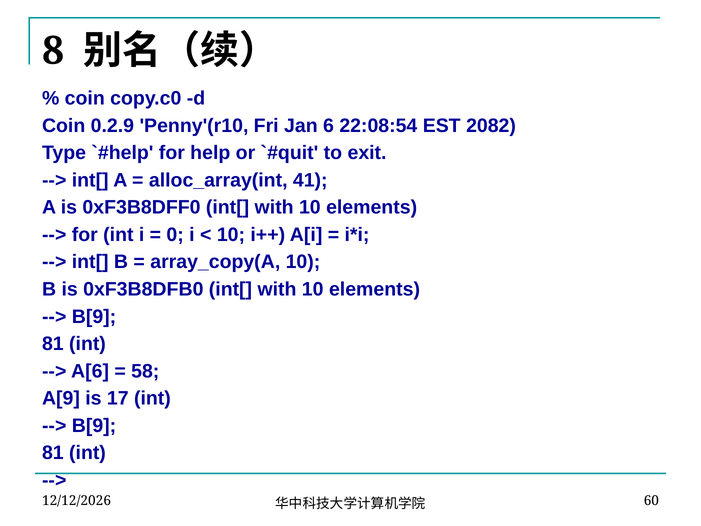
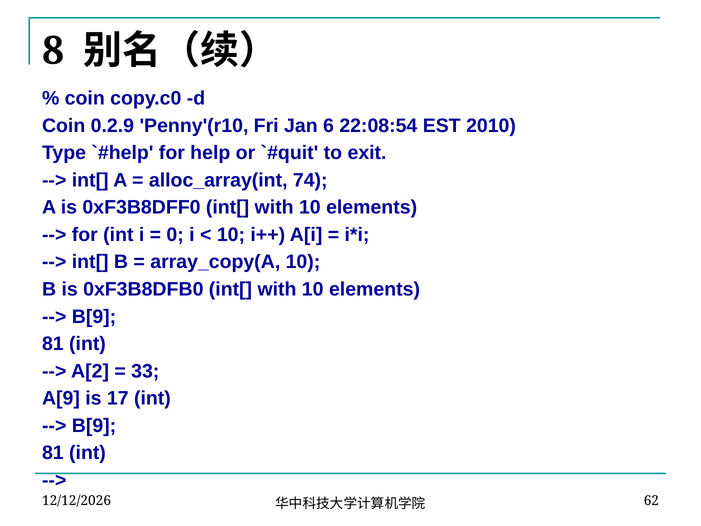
2082: 2082 -> 2010 (491, 126)
41: 41 -> 74 (310, 180)
A[6: A[6 -> A[2 (90, 371)
58: 58 -> 33 (145, 371)
60: 60 -> 62 (651, 501)
